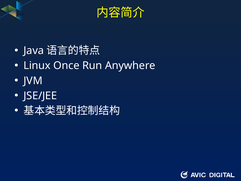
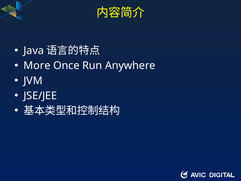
Linux: Linux -> More (37, 66)
